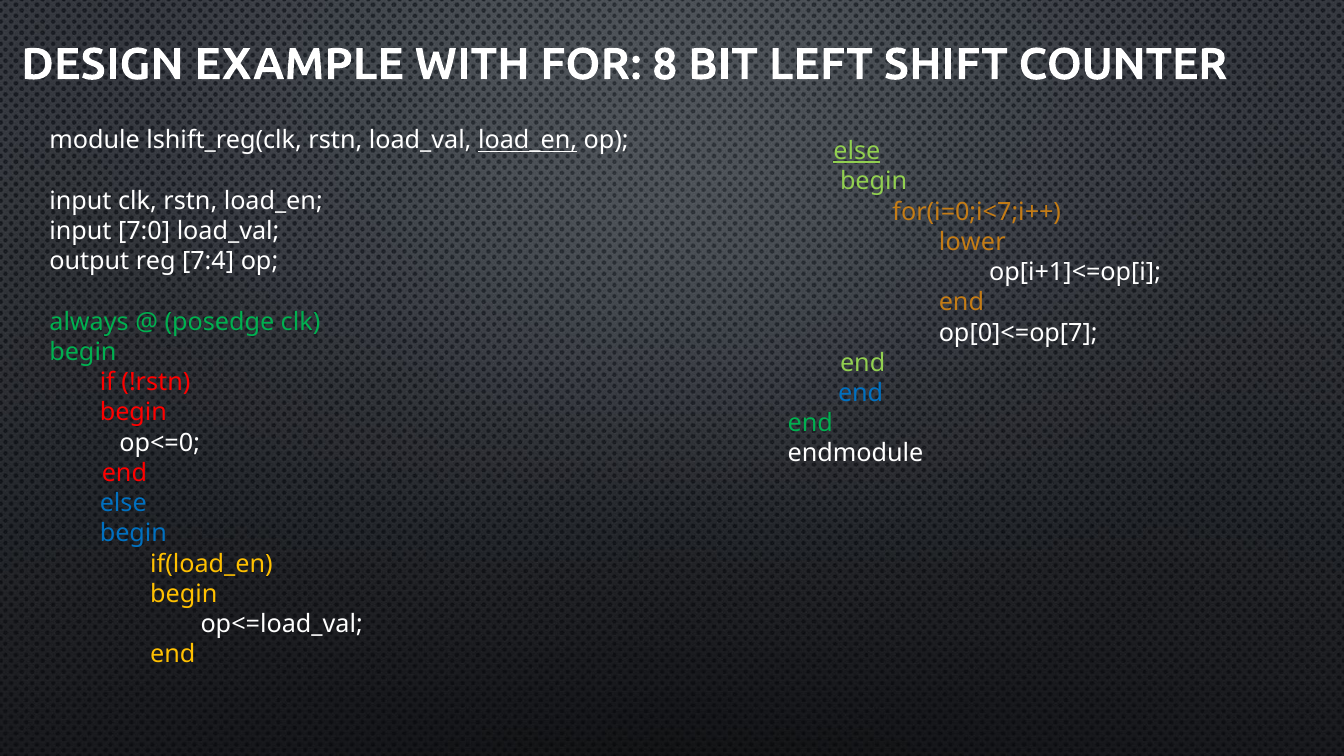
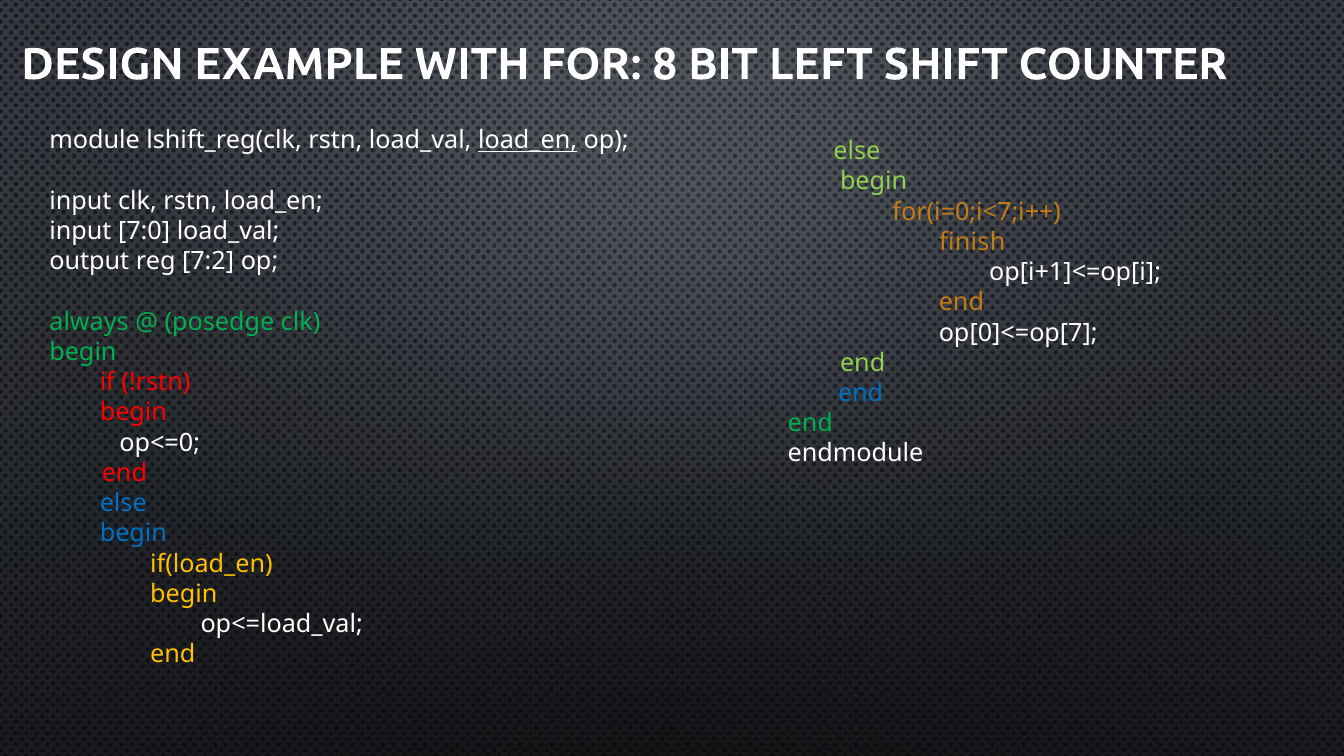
else underline: present -> none (857, 151)
lower: lower -> finish (972, 242)
7:4: 7:4 -> 7:2 (208, 261)
